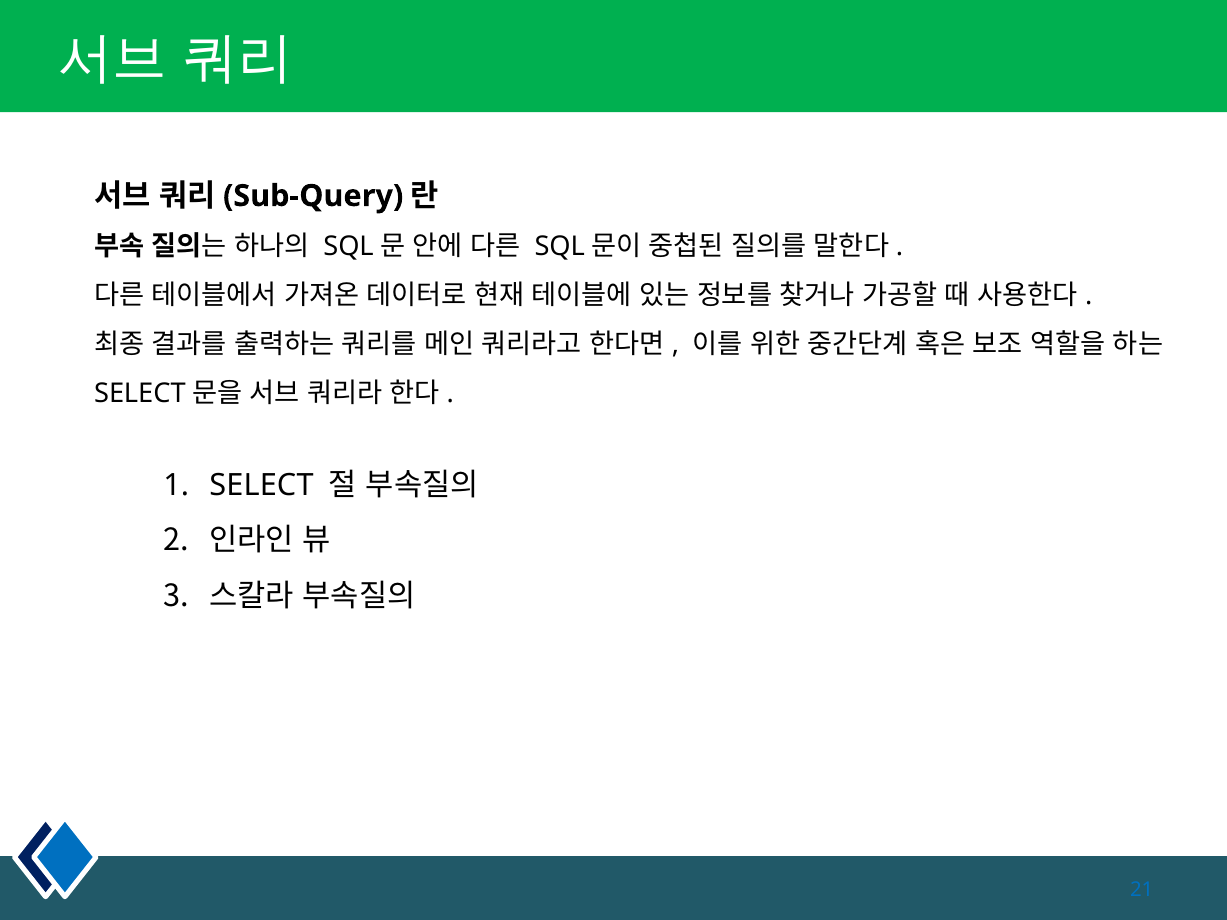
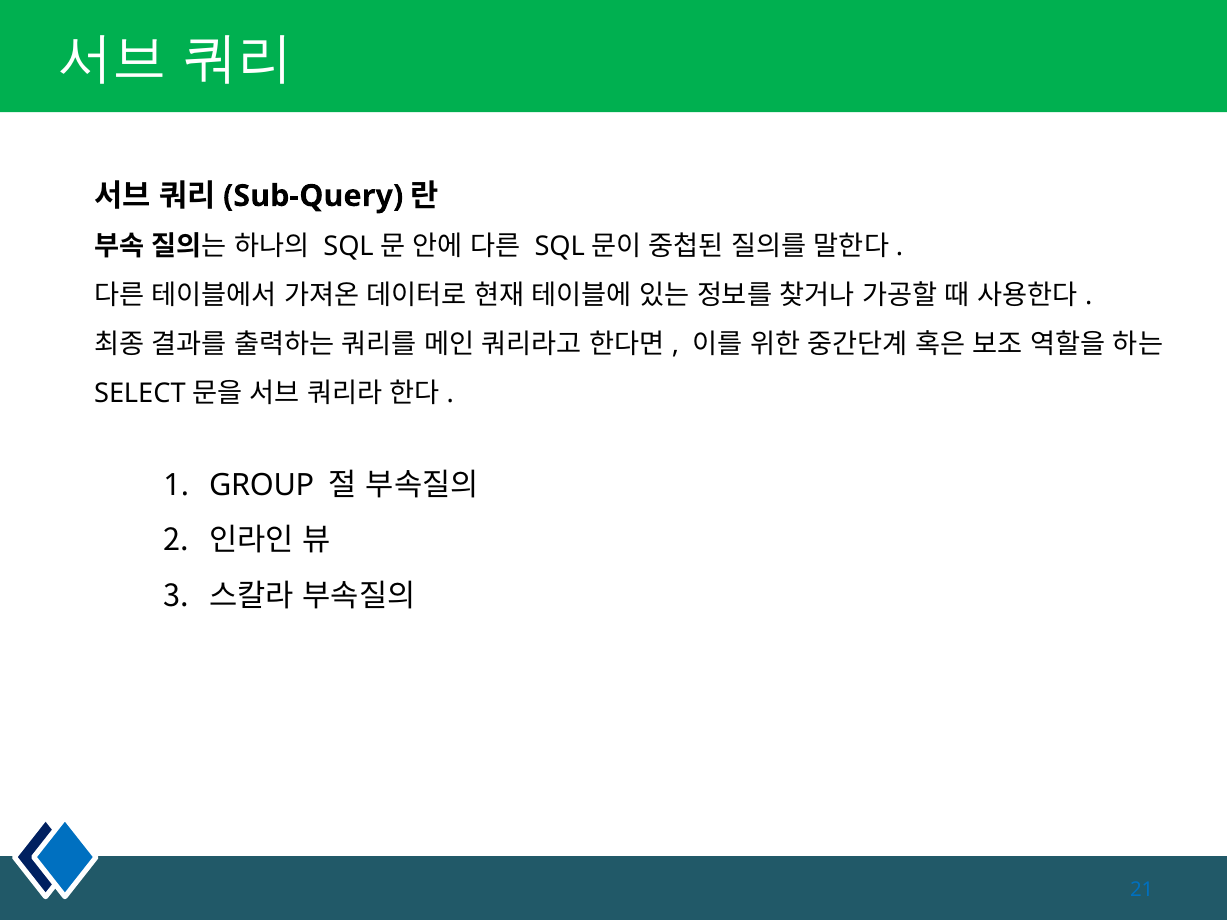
SELECT: SELECT -> GROUP (262, 486)
